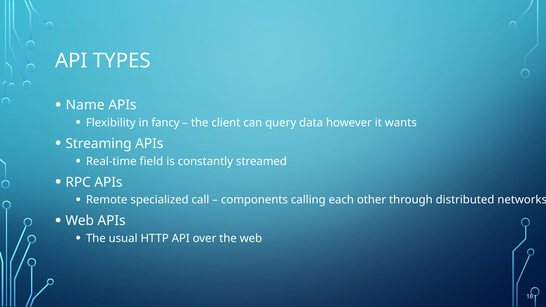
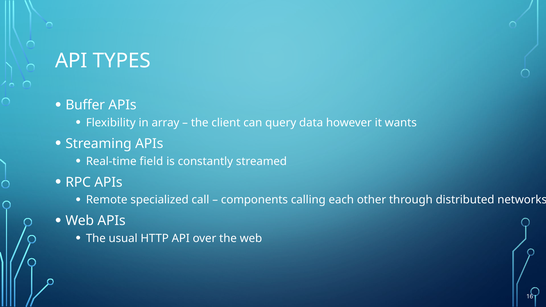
Name: Name -> Buffer (85, 105)
fancy: fancy -> array (165, 123)
